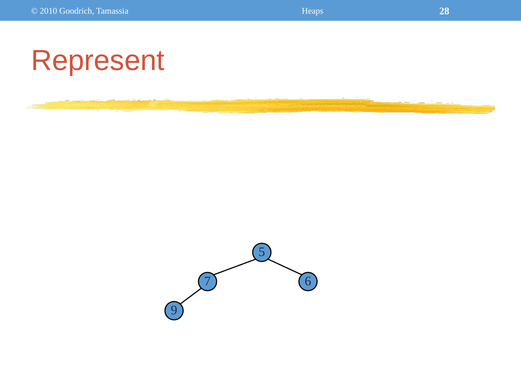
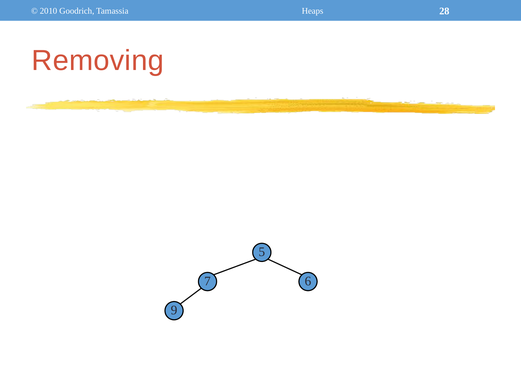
Represent: Represent -> Removing (98, 61)
